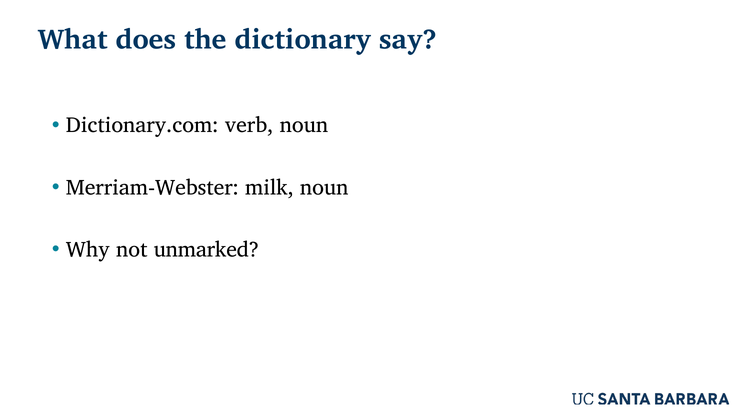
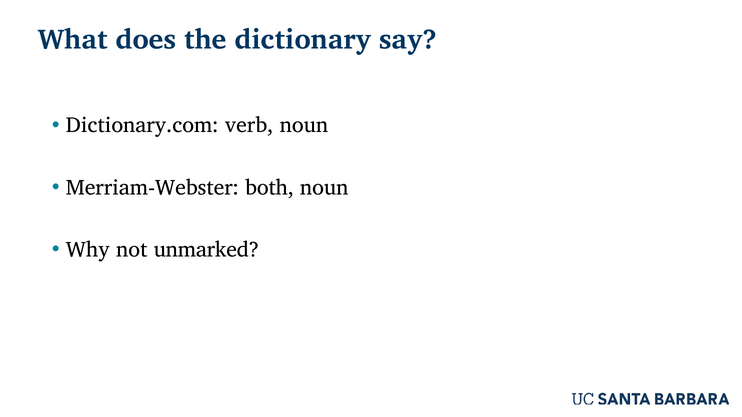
milk: milk -> both (269, 188)
